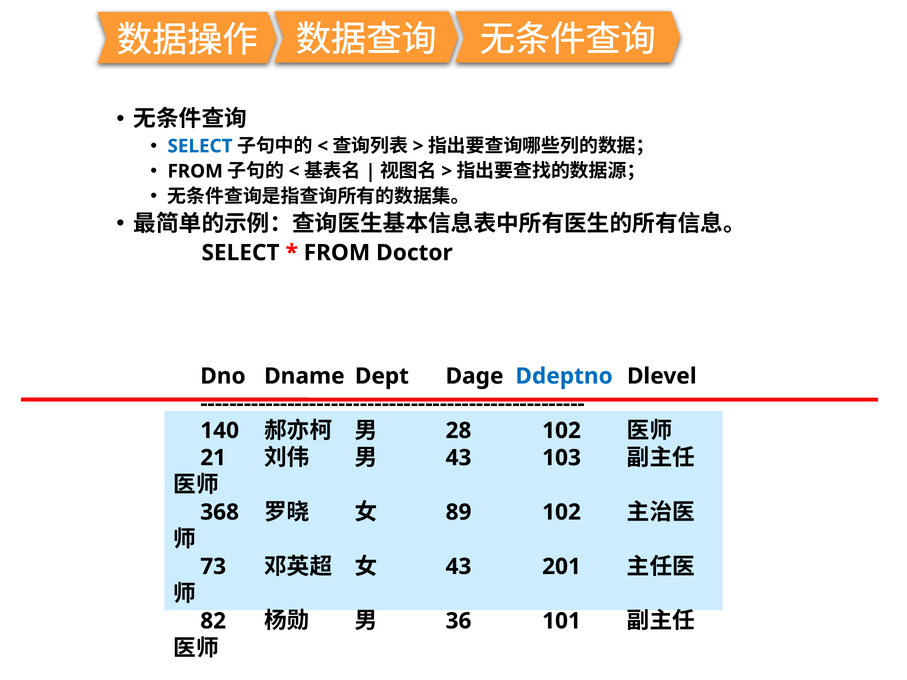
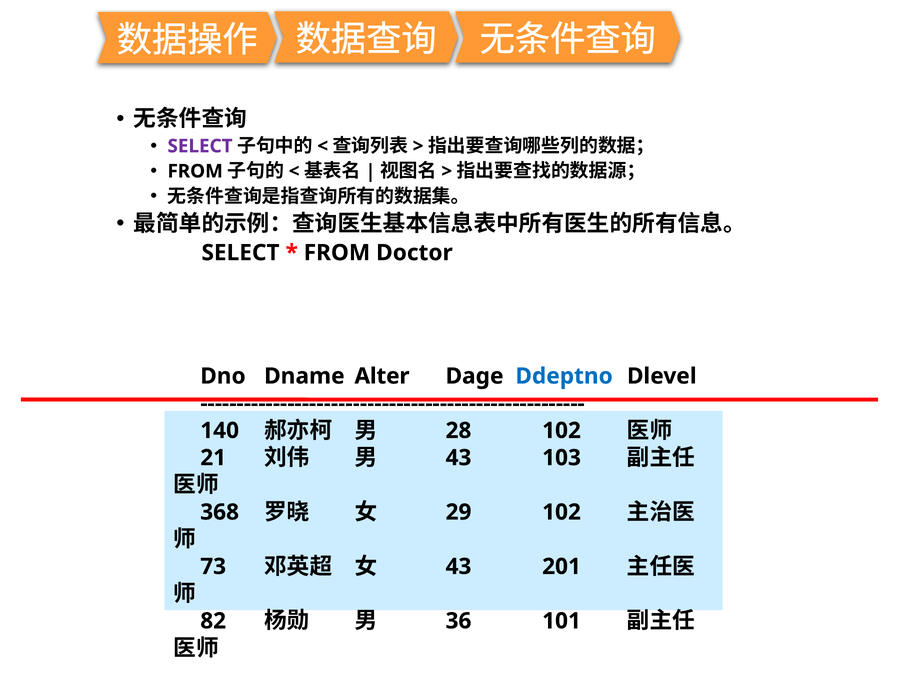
SELECT colour: blue -> purple (200, 146)
Dept: Dept -> Alter (382, 376)
89: 89 -> 29 (459, 512)
